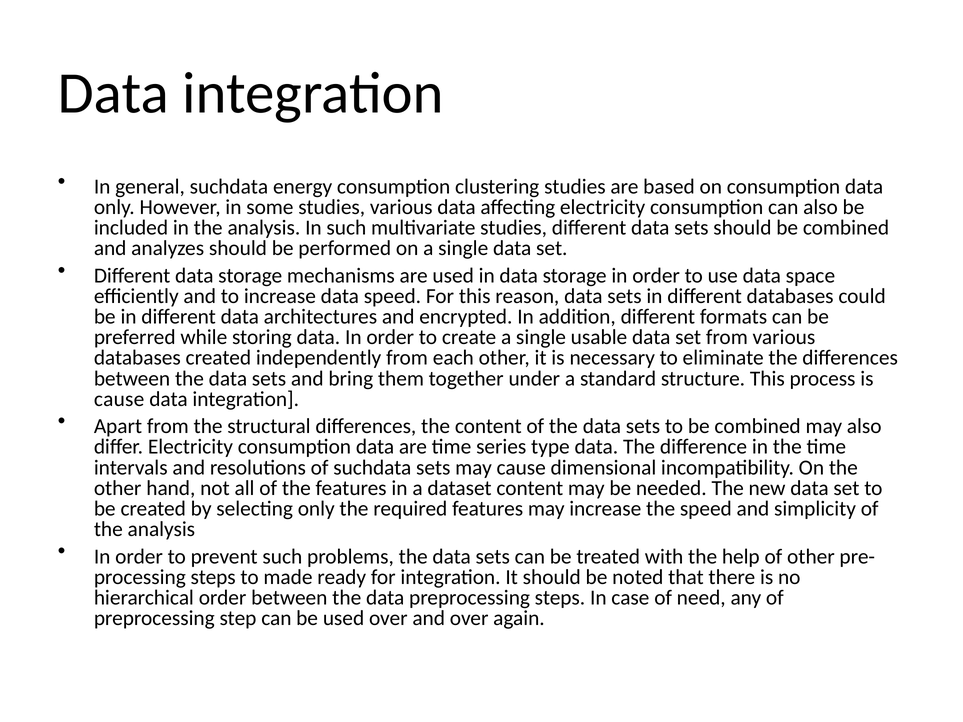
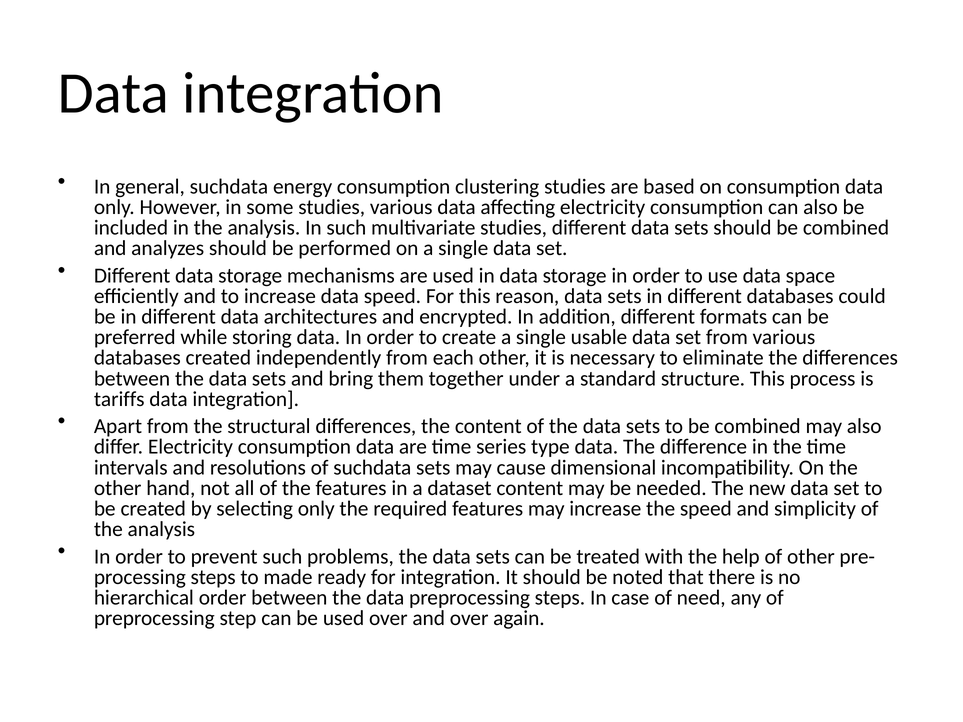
cause: cause -> tariffs (119, 399)
